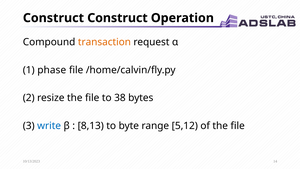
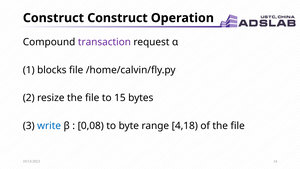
transaction colour: orange -> purple (104, 42)
phase: phase -> blocks (52, 70)
38: 38 -> 15 (120, 98)
8,13: 8,13 -> 0,08 (91, 126)
5,12: 5,12 -> 4,18 (185, 126)
